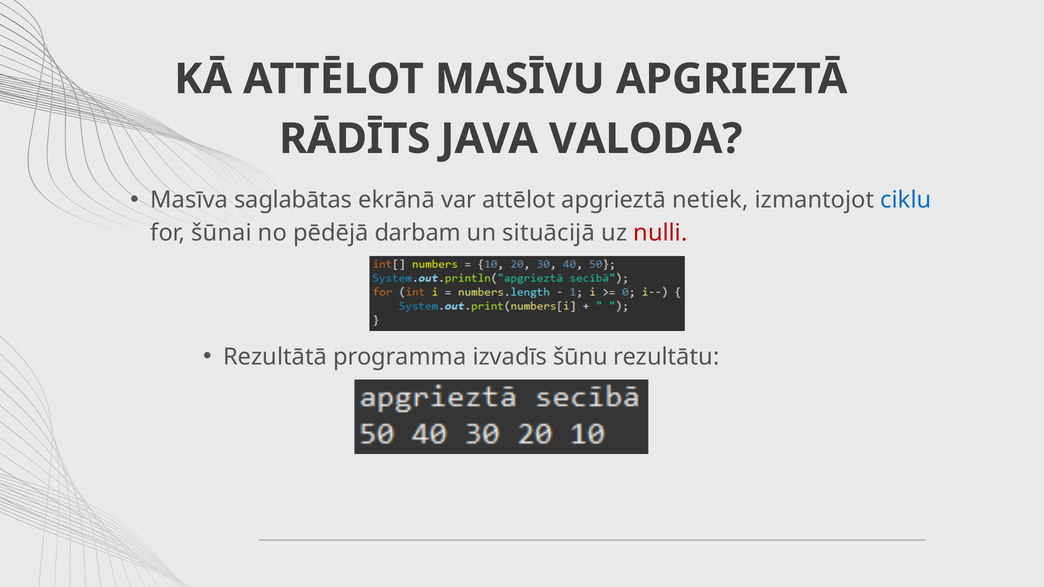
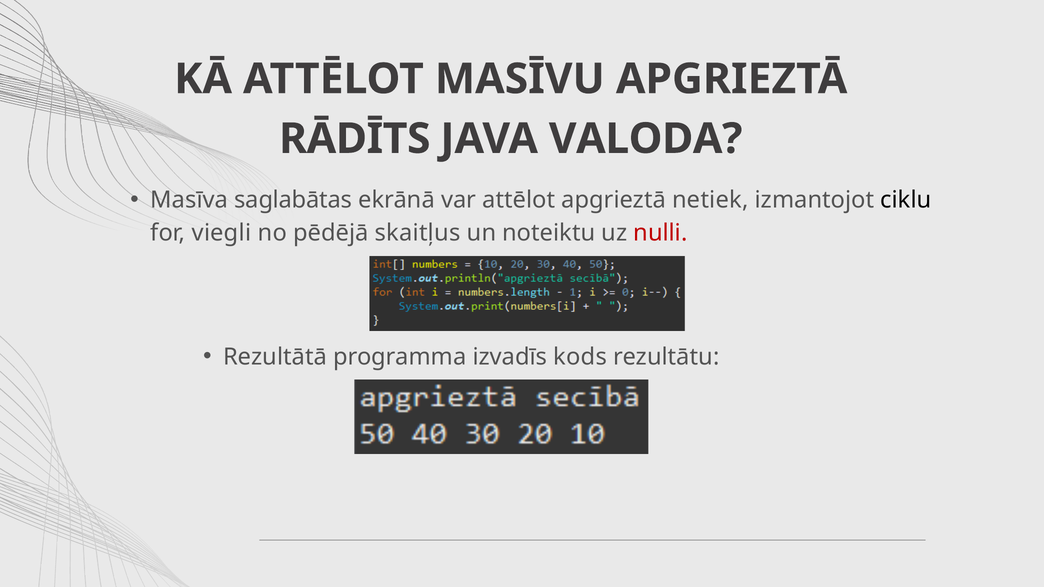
ciklu colour: blue -> black (906, 200)
šūnai: šūnai -> viegli (222, 233)
darbam: darbam -> skaitļus (418, 233)
situācijā: situācijā -> noteiktu (549, 233)
šūnu: šūnu -> kods (580, 357)
